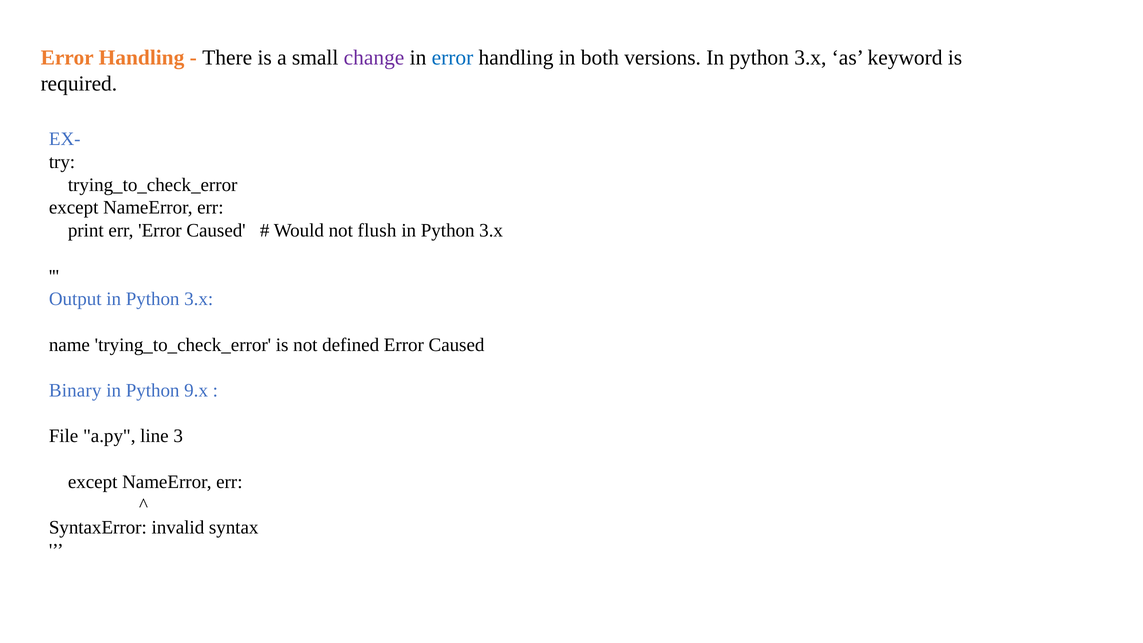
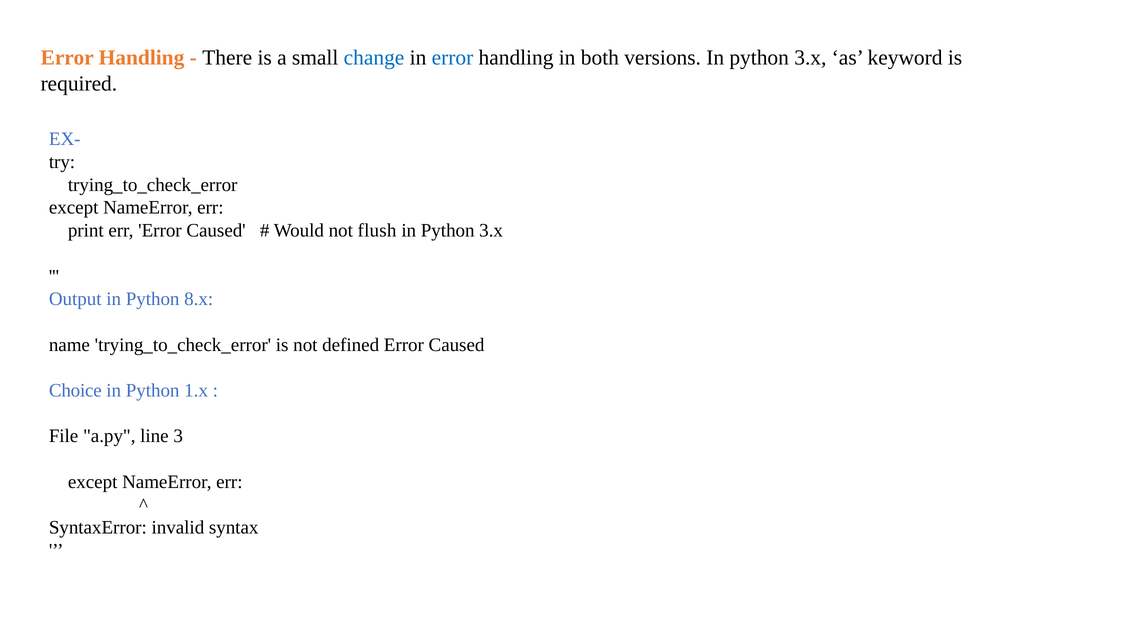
change colour: purple -> blue (374, 58)
Output in Python 3.x: 3.x -> 8.x (199, 299)
Binary: Binary -> Choice (75, 390)
9.x: 9.x -> 1.x (196, 390)
